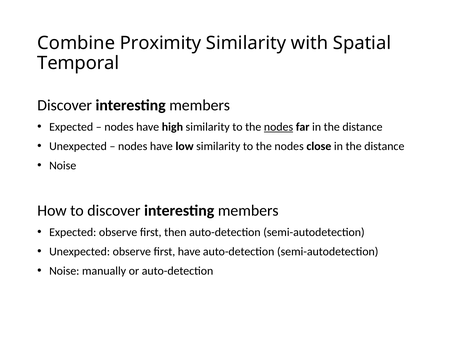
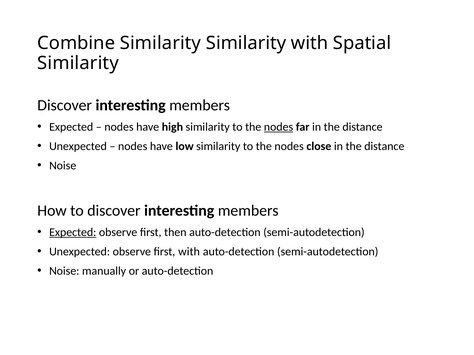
Combine Proximity: Proximity -> Similarity (160, 43)
Temporal: Temporal -> Similarity (78, 63)
Expected underline: none -> present (73, 232)
first have: have -> with (189, 252)
